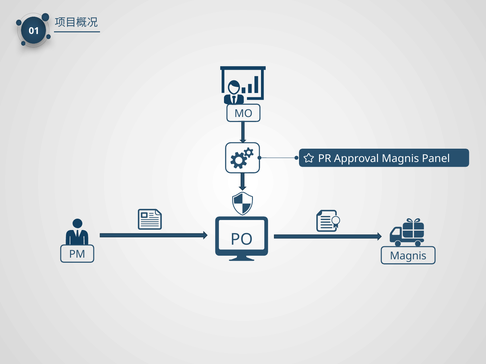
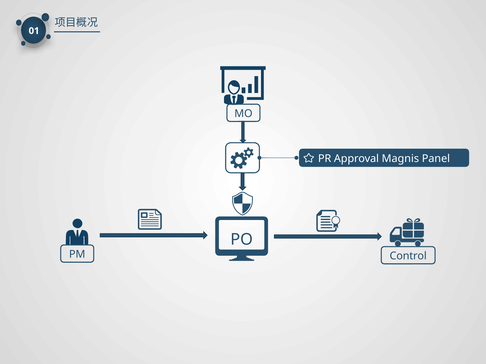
PM Magnis: Magnis -> Control (408, 256)
